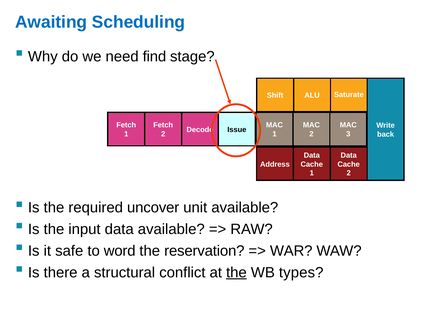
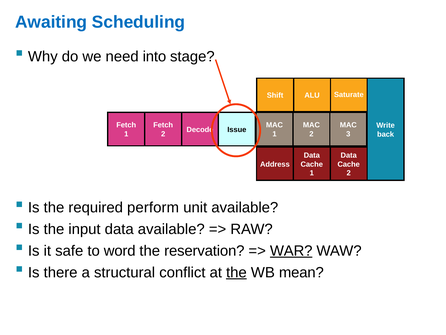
find: find -> into (154, 56)
uncover: uncover -> perform (153, 207)
WAR underline: none -> present (291, 250)
types: types -> mean (301, 272)
